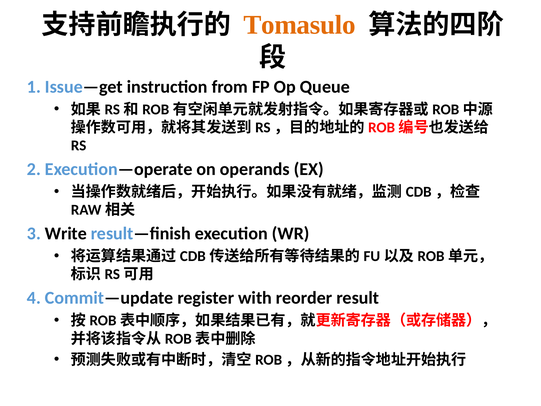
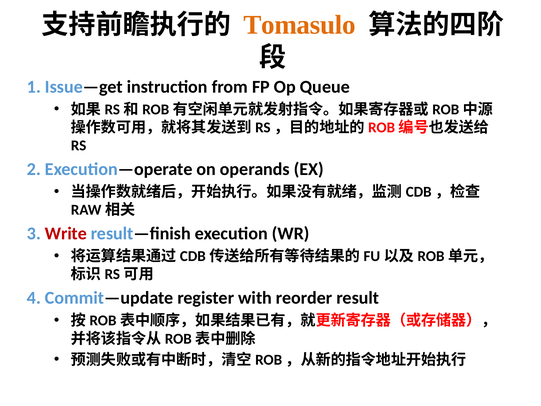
Write colour: black -> red (66, 234)
